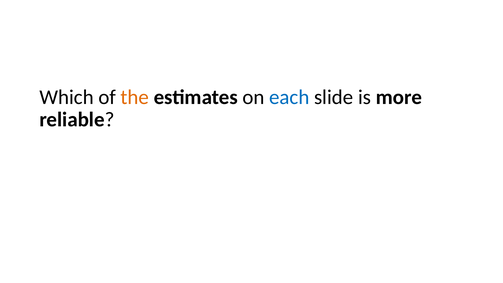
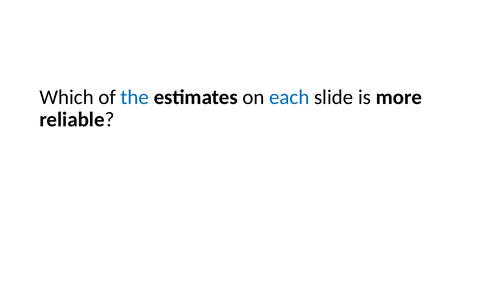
the colour: orange -> blue (135, 97)
